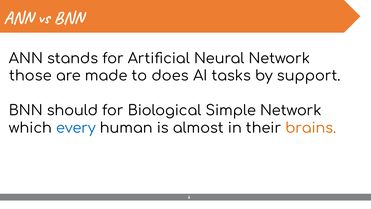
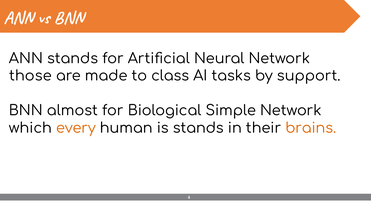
does: does -> class (170, 76)
should: should -> almost (72, 110)
every colour: blue -> orange (76, 128)
is almost: almost -> stands (198, 128)
